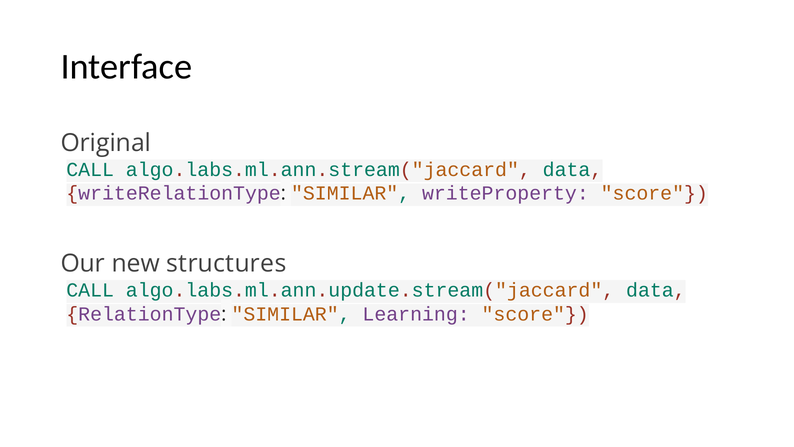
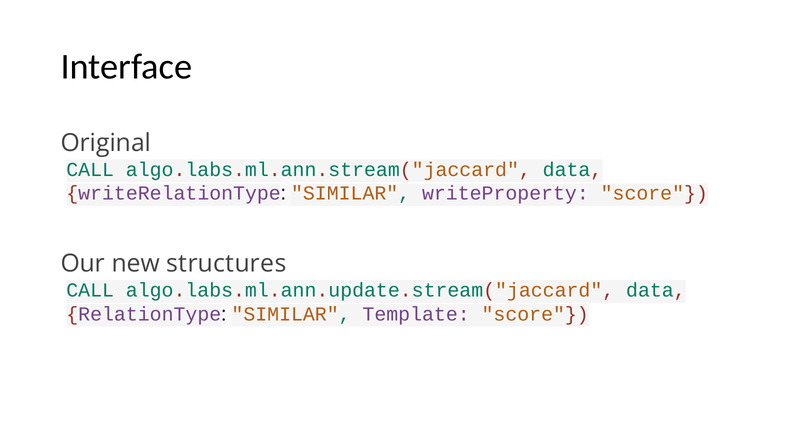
Learning: Learning -> Template (416, 314)
